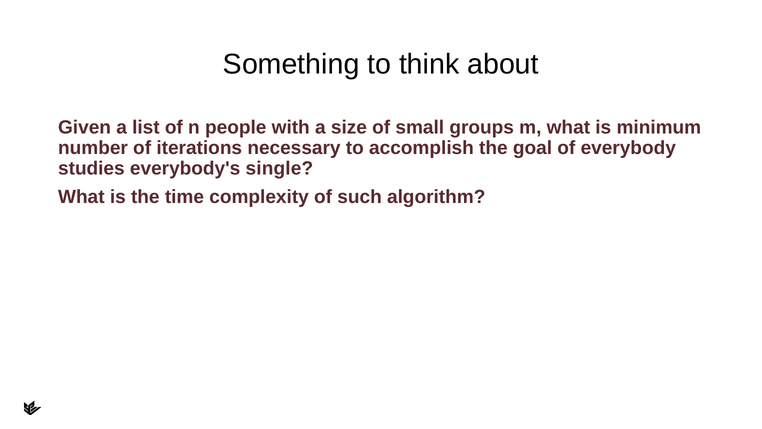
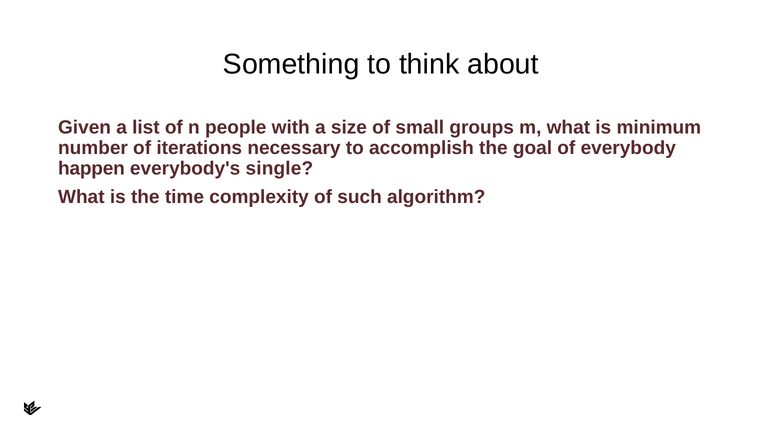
studies: studies -> happen (91, 168)
